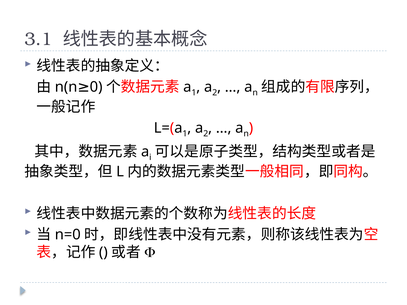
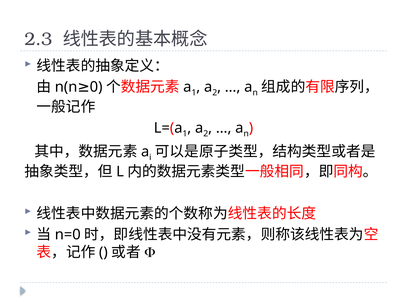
3.1: 3.1 -> 2.3 (38, 39)
